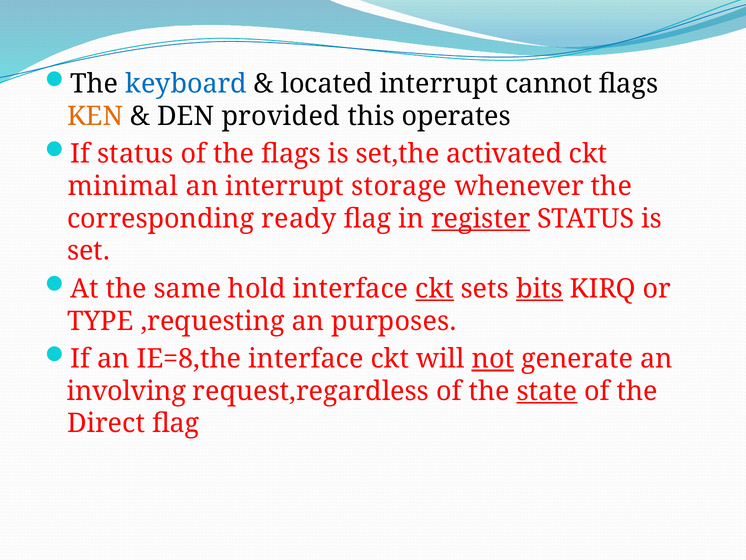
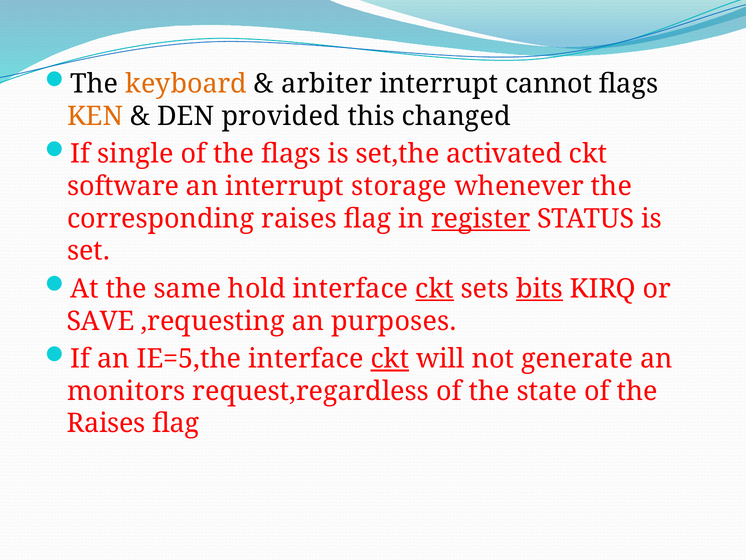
keyboard colour: blue -> orange (186, 84)
located: located -> arbiter (327, 84)
operates: operates -> changed (456, 116)
If status: status -> single (135, 154)
minimal: minimal -> software (123, 186)
corresponding ready: ready -> raises (299, 219)
TYPE: TYPE -> SAVE (100, 321)
IE=8,the: IE=8,the -> IE=5,the (189, 359)
ckt underline: none -> present (390, 359)
not underline: present -> none (493, 359)
involving: involving -> monitors (126, 391)
state underline: present -> none (547, 391)
Direct: Direct -> Raises (106, 423)
